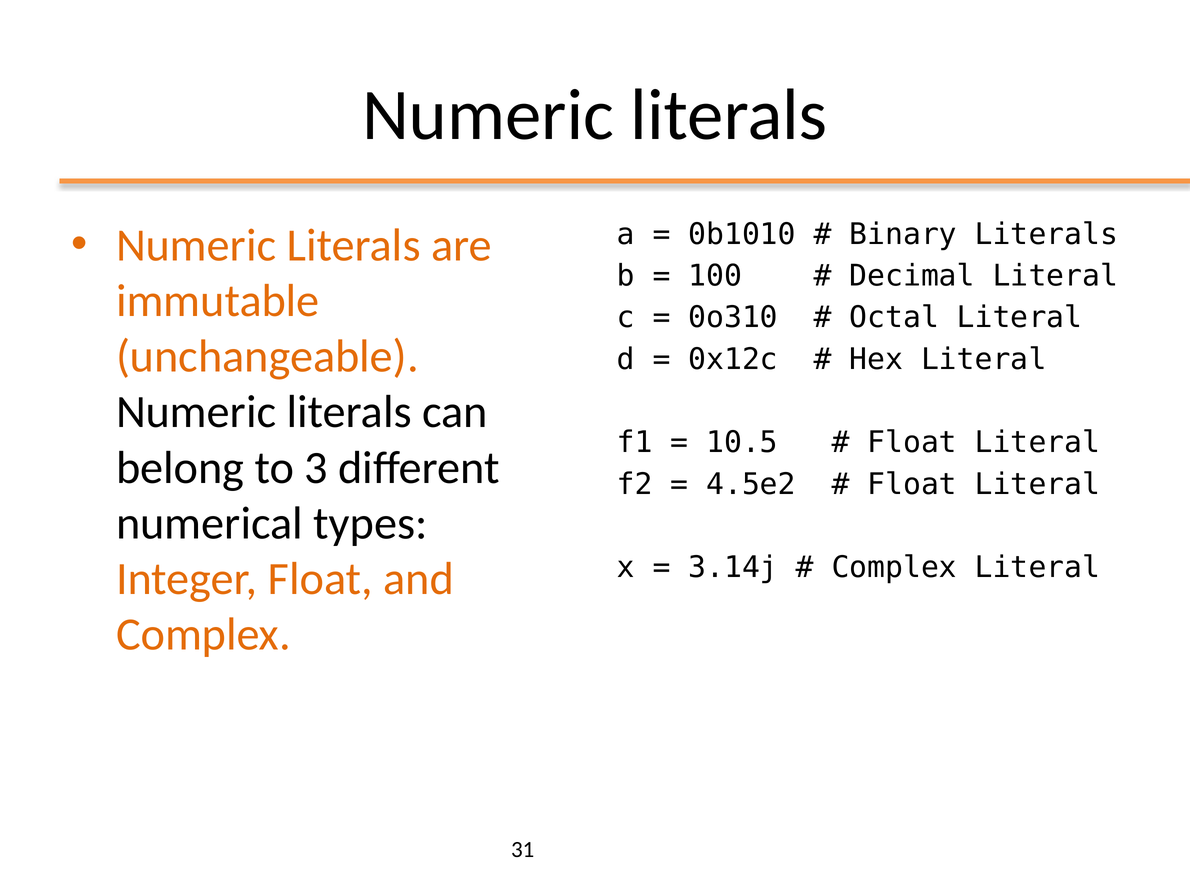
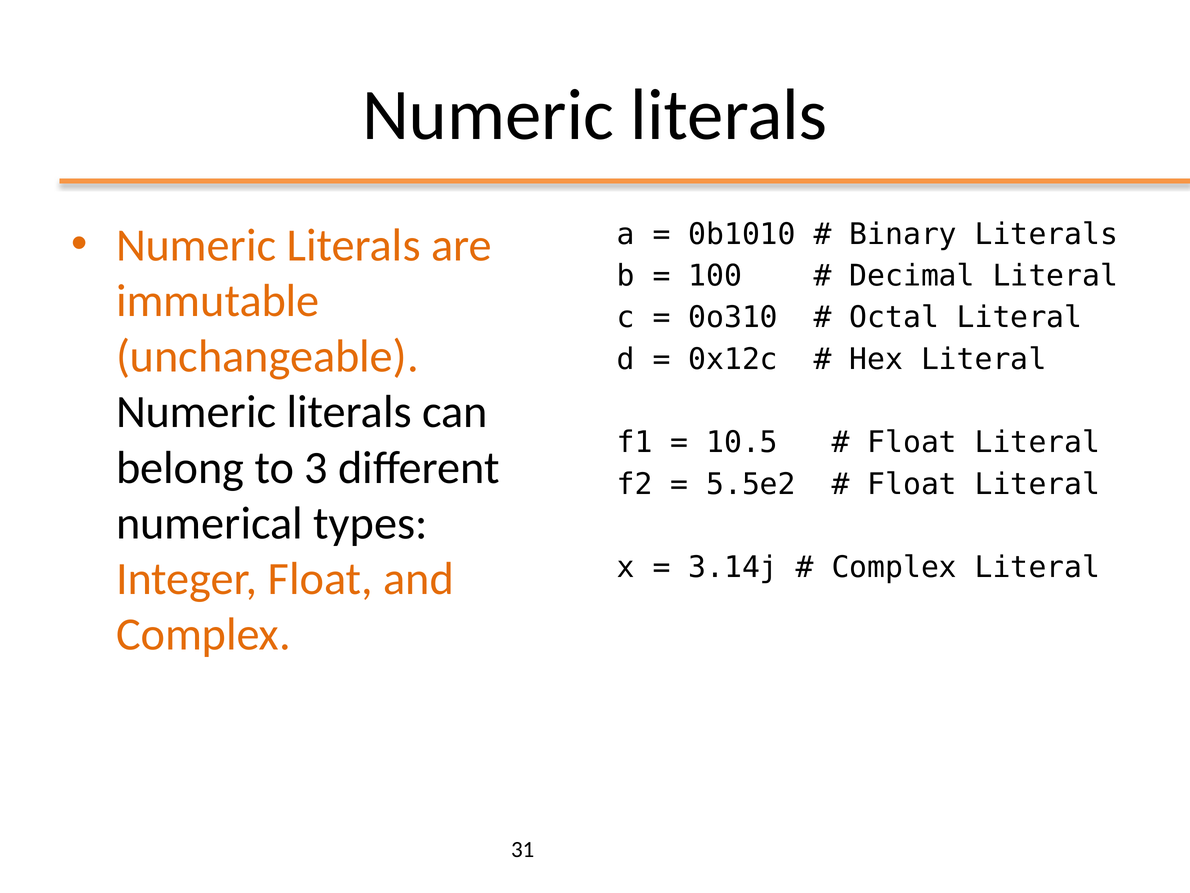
4.5e2: 4.5e2 -> 5.5e2 (751, 484)
